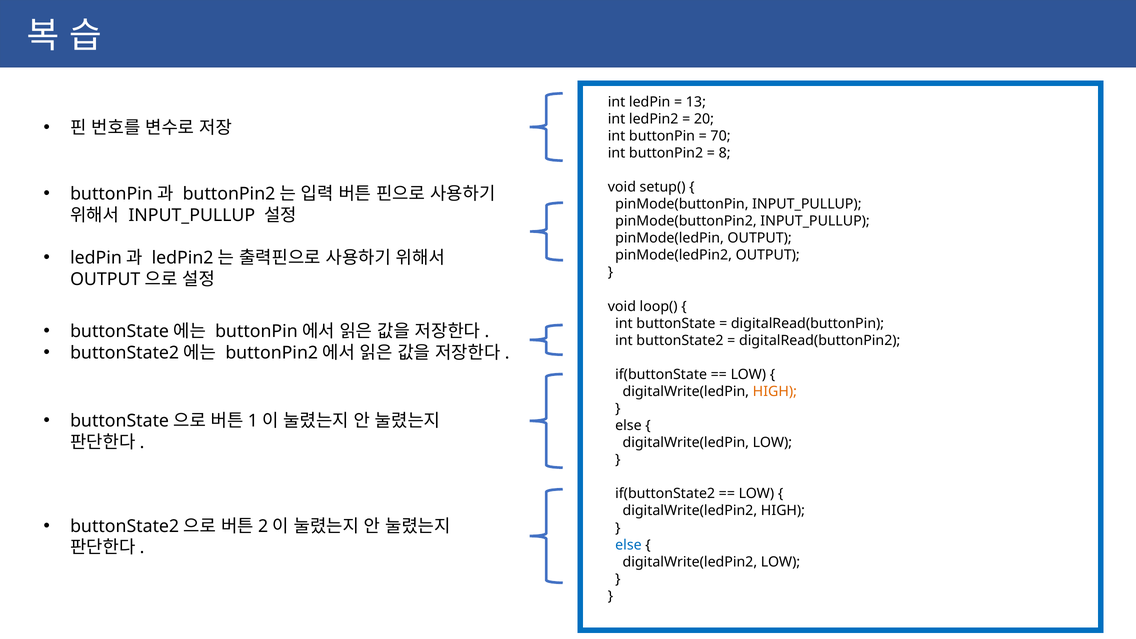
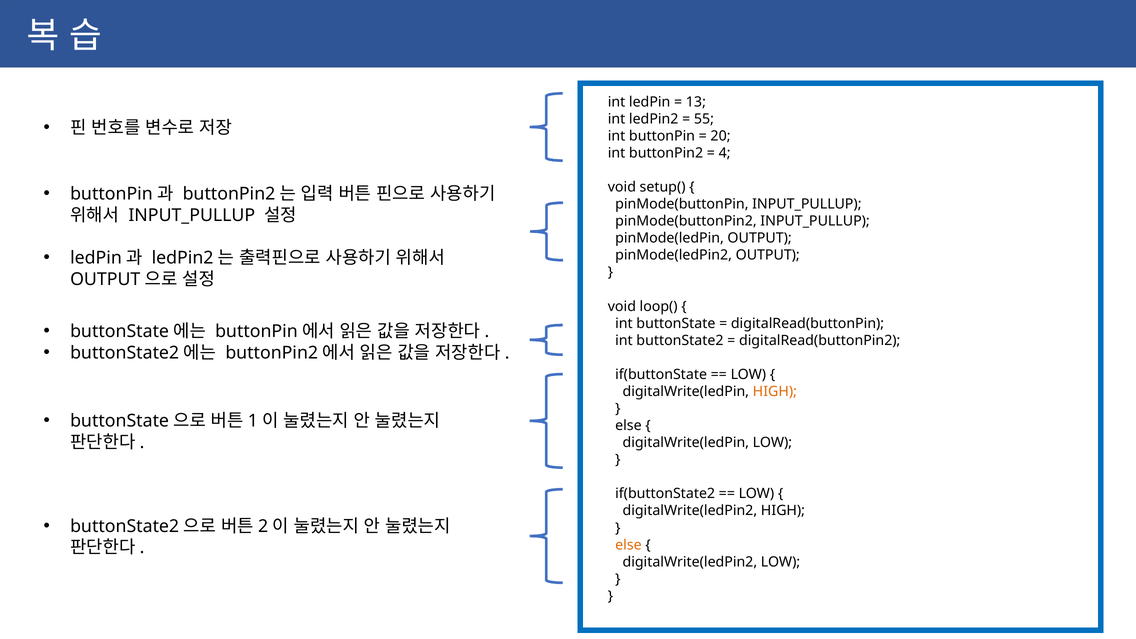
20: 20 -> 55 (704, 119)
70: 70 -> 20 (721, 136)
8: 8 -> 4 (725, 153)
else colour: blue -> orange (628, 545)
